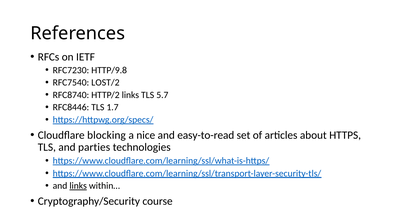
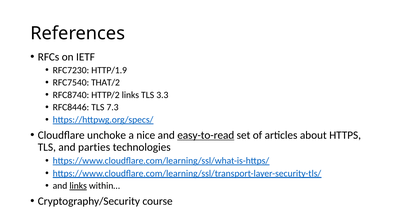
HTTP/9.8: HTTP/9.8 -> HTTP/1.9 (109, 70)
LOST/2: LOST/2 -> THAT/2 (106, 82)
5.7: 5.7 -> 3.3 (162, 95)
1.7: 1.7 -> 7.3 (113, 107)
blocking: blocking -> unchoke (107, 135)
easy-to-read underline: none -> present (206, 135)
